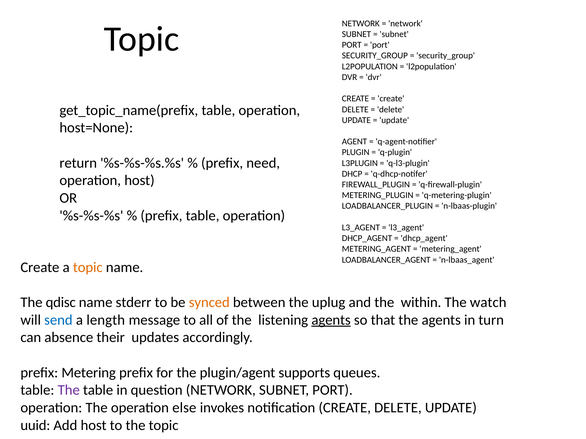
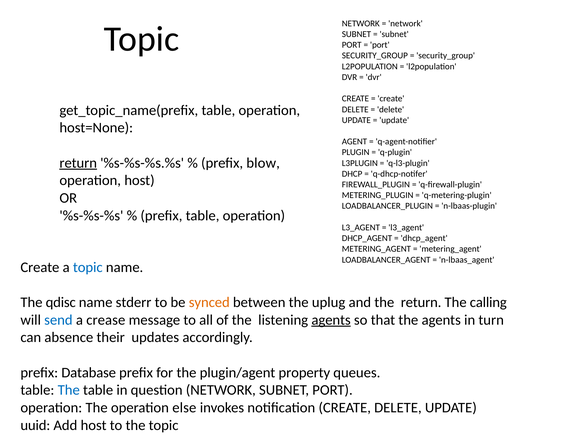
return underline: none -> present (78, 163)
need: need -> blow (263, 163)
topic colour: orange -> blue (88, 268)
the within: within -> return (421, 303)
watch: watch -> calling (488, 303)
length: length -> crease (106, 320)
Metering: Metering -> Database (89, 373)
supports: supports -> property (304, 373)
The colour: purple -> blue (69, 391)
